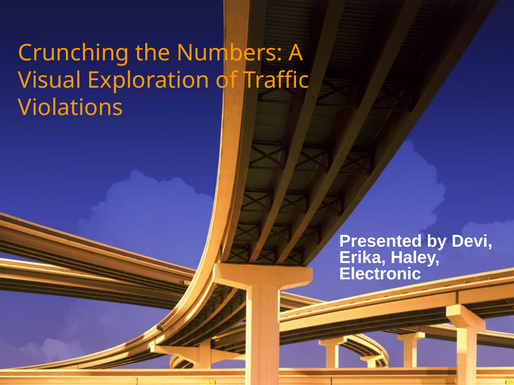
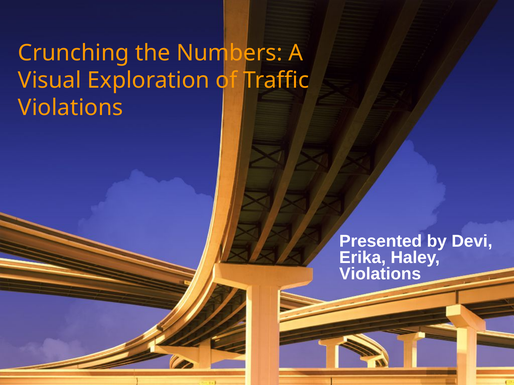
Electronic: Electronic -> Violations (380, 274)
